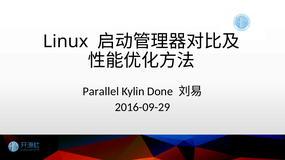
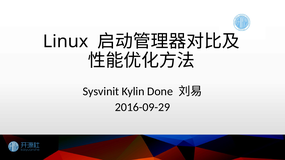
Parallel: Parallel -> Sysvinit (101, 92)
